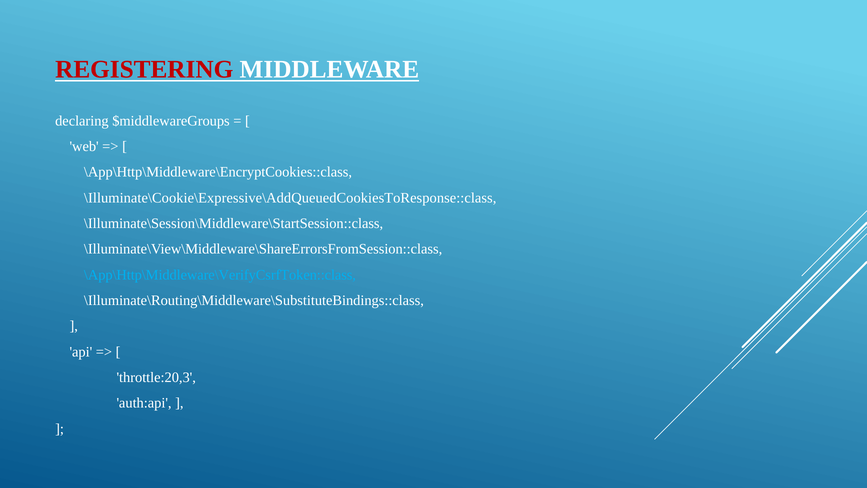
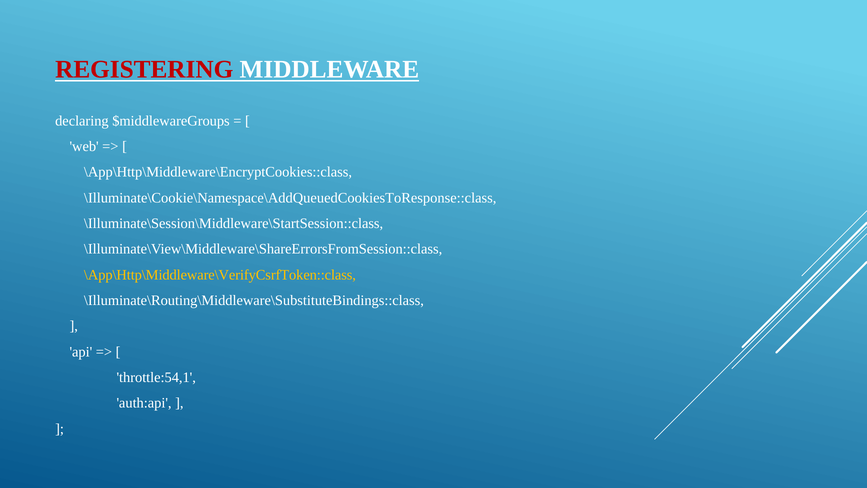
\Illuminate\Cookie\Expressive\AddQueuedCookiesToResponse::class: \Illuminate\Cookie\Expressive\AddQueuedCookiesToResponse::class -> \Illuminate\Cookie\Namespace\AddQueuedCookiesToResponse::class (290, 198)
\App\Http\Middleware\VerifyCsrfToken::class colour: light blue -> yellow (220, 275)
throttle:20,3: throttle:20,3 -> throttle:54,1 (156, 377)
